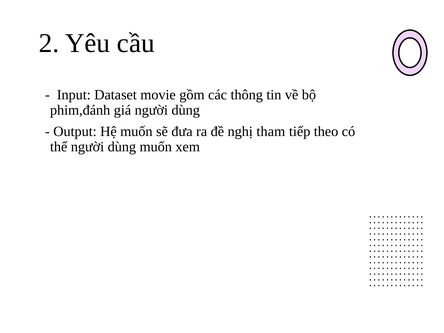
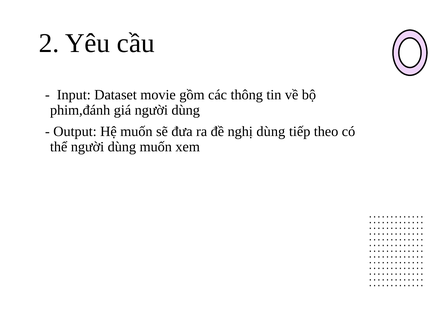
nghị tham: tham -> dùng (271, 132)
